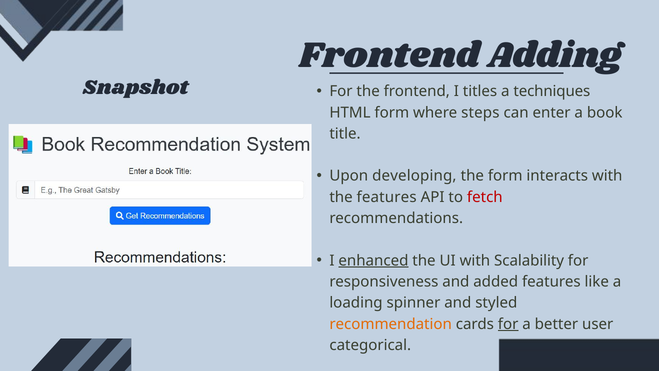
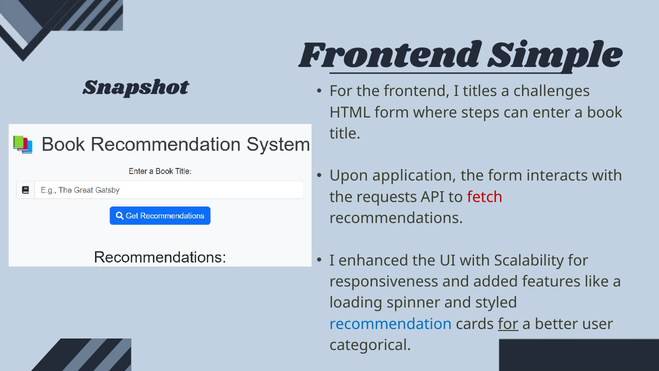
Adding: Adding -> Simple (555, 55)
techniques: techniques -> challenges (552, 91)
developing: developing -> application (414, 176)
the features: features -> requests (387, 197)
enhanced underline: present -> none (373, 260)
recommendation colour: orange -> blue (391, 324)
